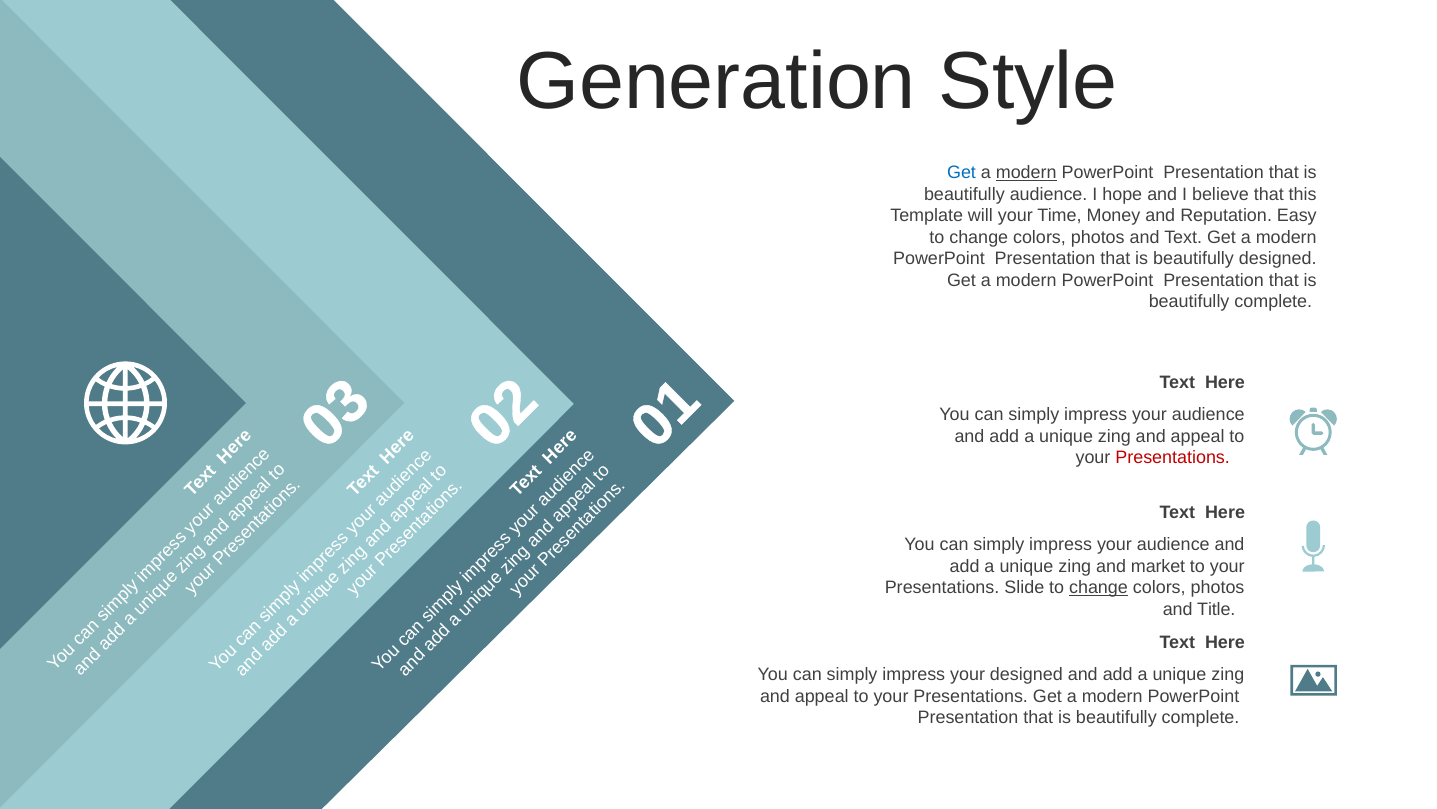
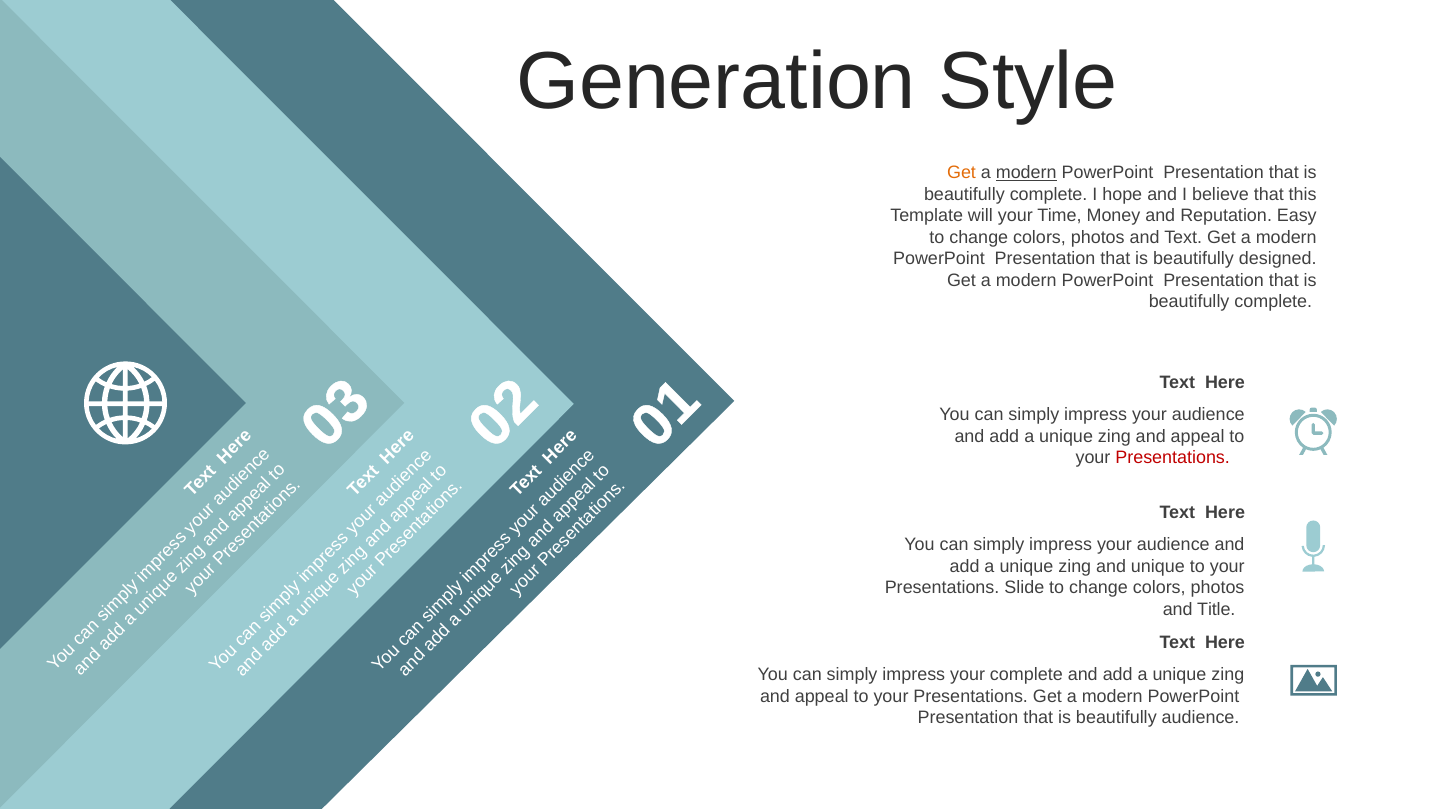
Get colour: blue -> orange (962, 172)
audience: audience -> complete (1049, 194)
and market: market -> unique (1158, 566)
change underline: present -> none (1099, 587)
your designed: designed -> complete (1026, 674)
complete: complete -> audience (1201, 717)
